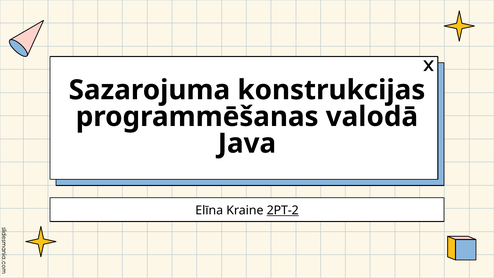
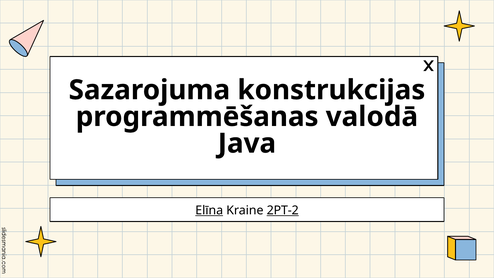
Elīna underline: none -> present (209, 210)
